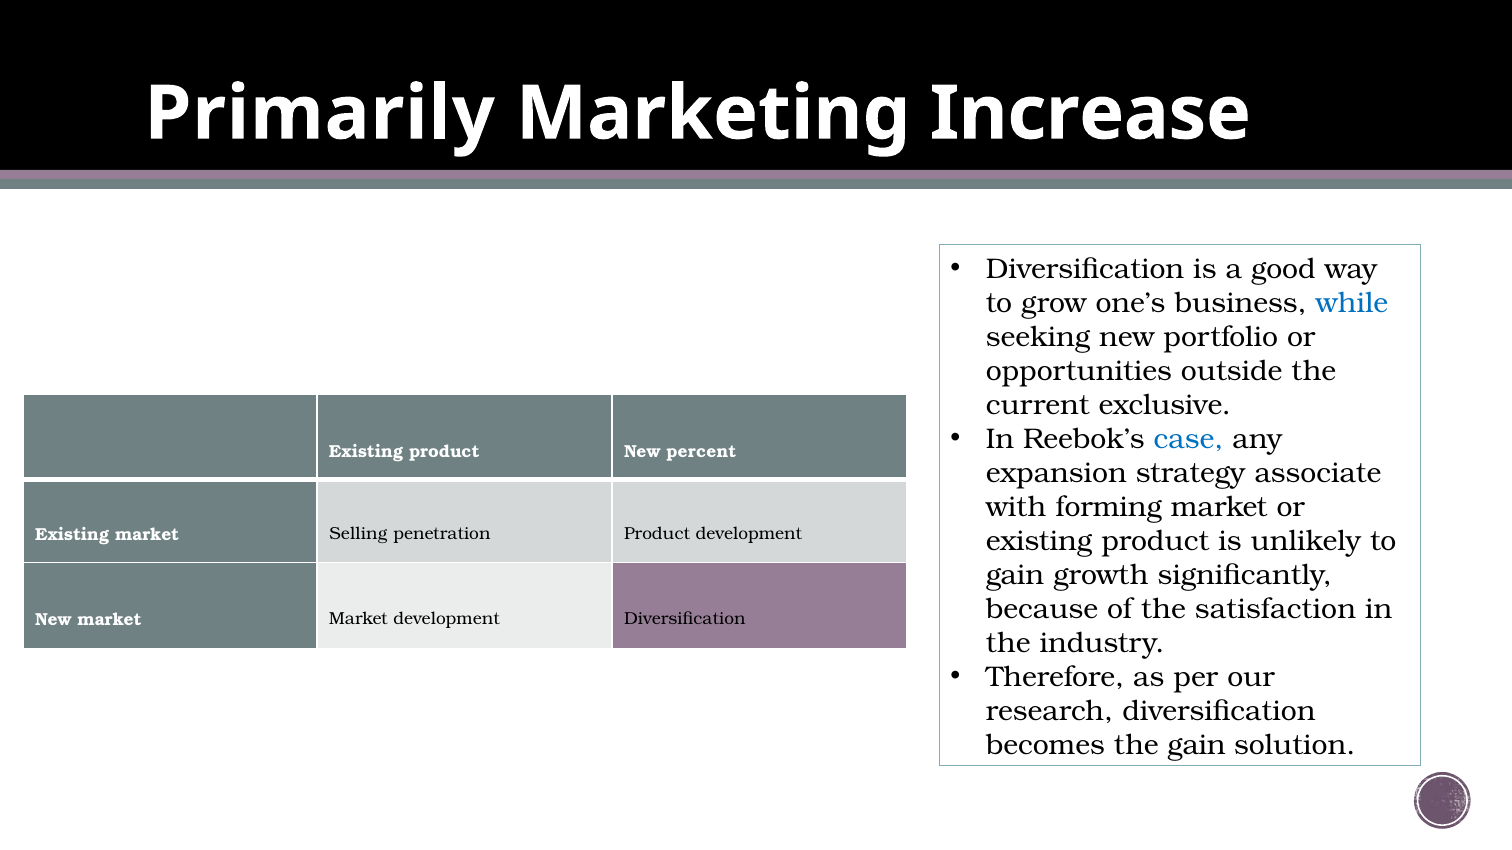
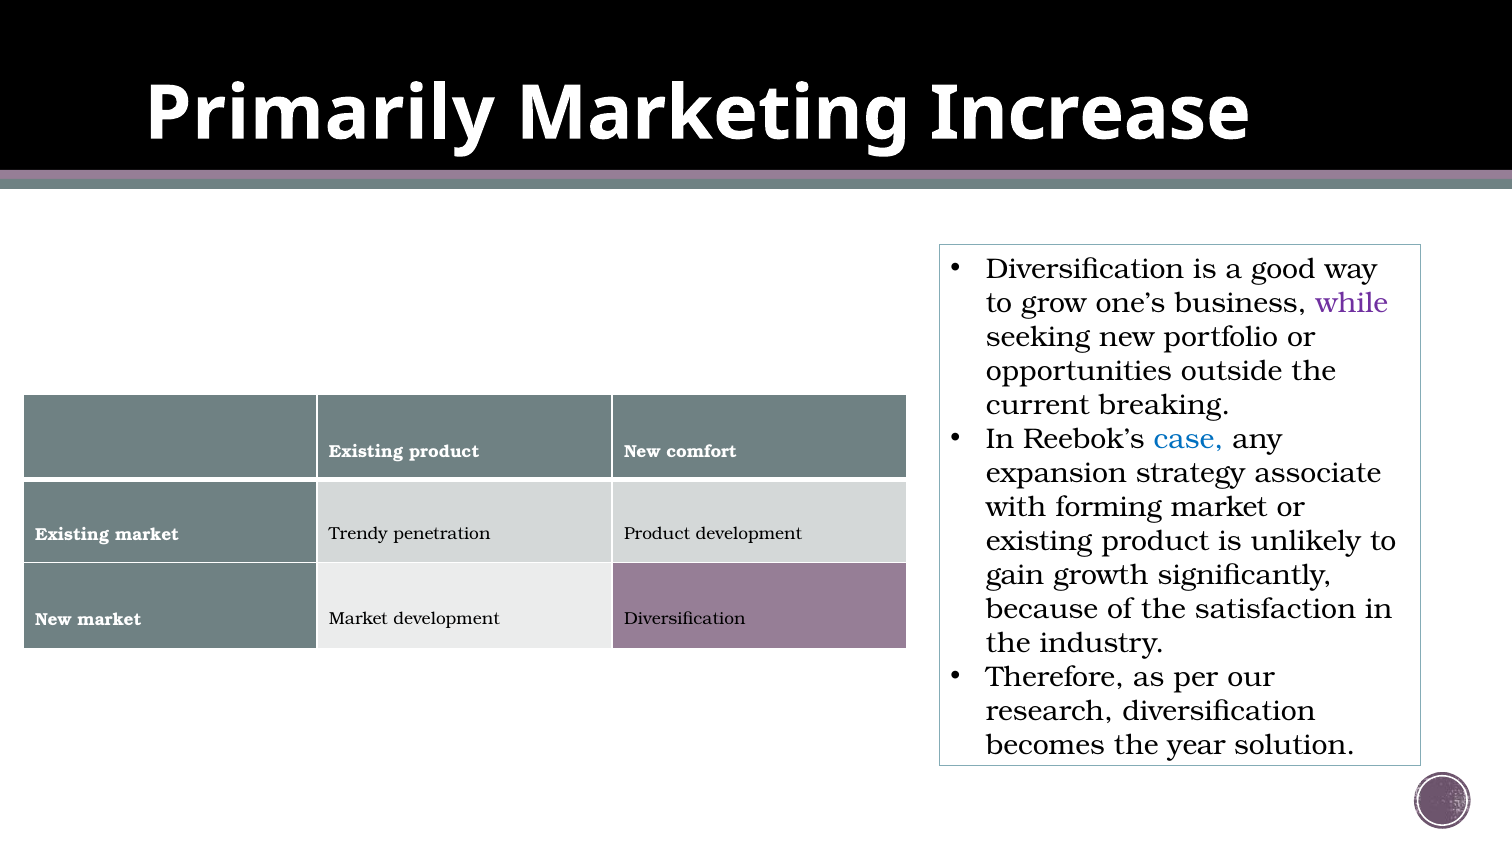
while colour: blue -> purple (1352, 303)
exclusive: exclusive -> breaking (1165, 405)
percent: percent -> comfort (702, 452)
Selling: Selling -> Trendy (358, 534)
the gain: gain -> year (1197, 745)
